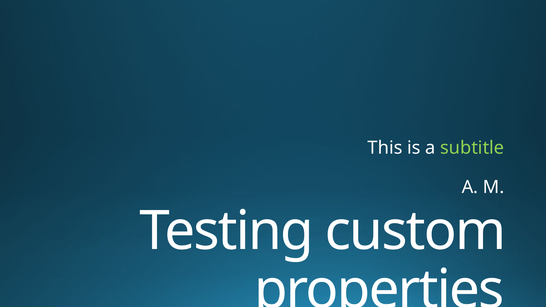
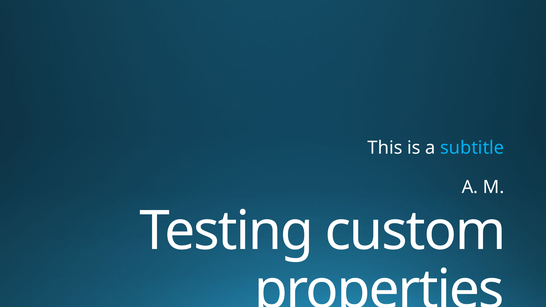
subtitle colour: light green -> light blue (472, 148)
